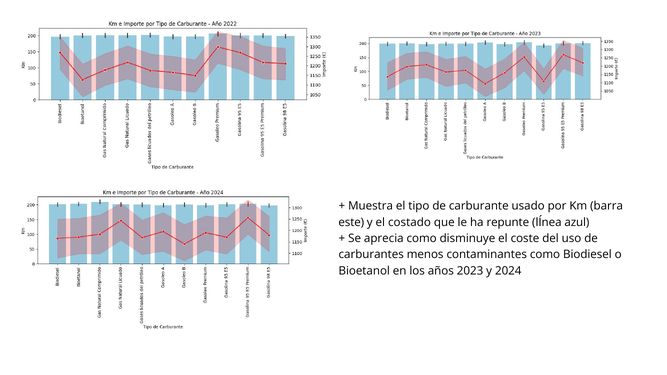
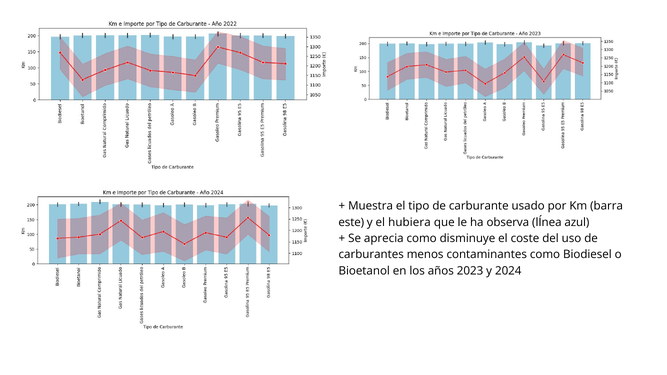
costado: costado -> hubiera (409, 222)
repunte: repunte -> observa (508, 222)
